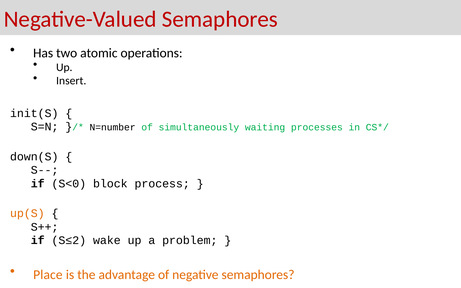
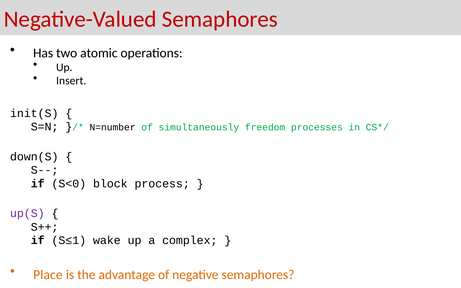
waiting: waiting -> freedom (265, 128)
up(S colour: orange -> purple (27, 214)
S≤2: S≤2 -> S≤1 (69, 241)
problem: problem -> complex (190, 241)
